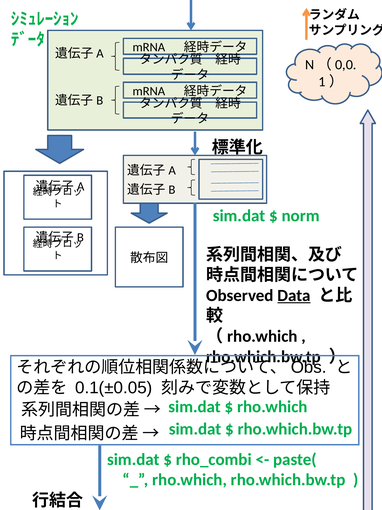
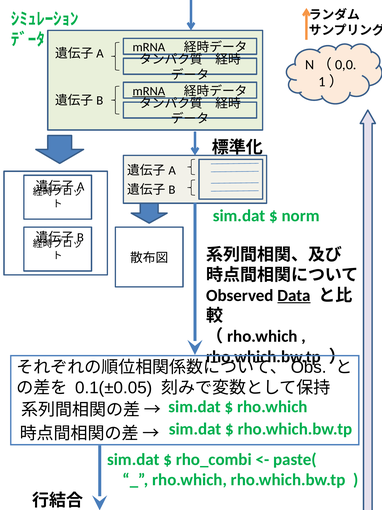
mRNA underline: none -> present (149, 91)
